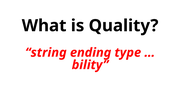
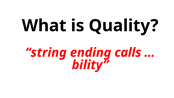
type: type -> calls (128, 52)
